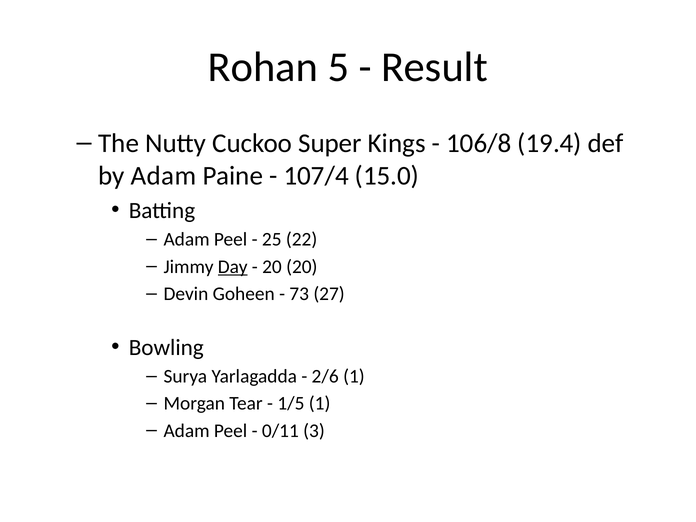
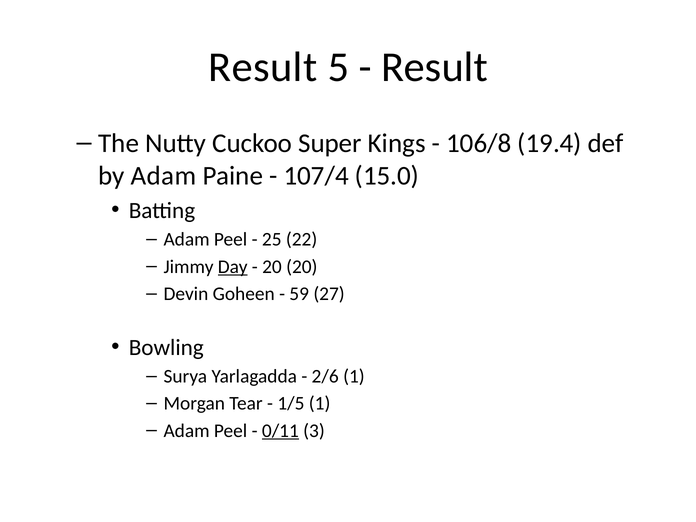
Rohan: Rohan -> Result (263, 67)
73: 73 -> 59 (299, 294)
0/11 underline: none -> present (280, 431)
